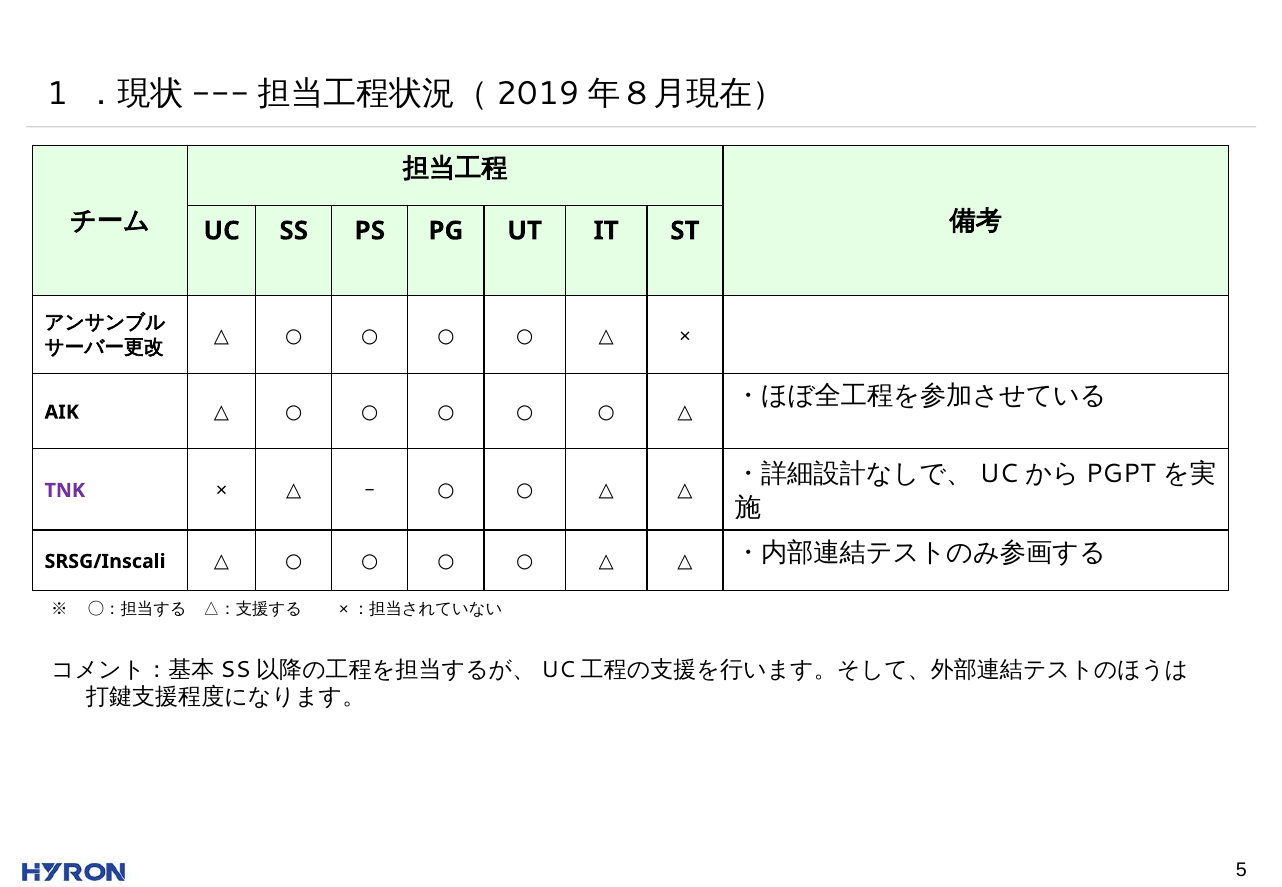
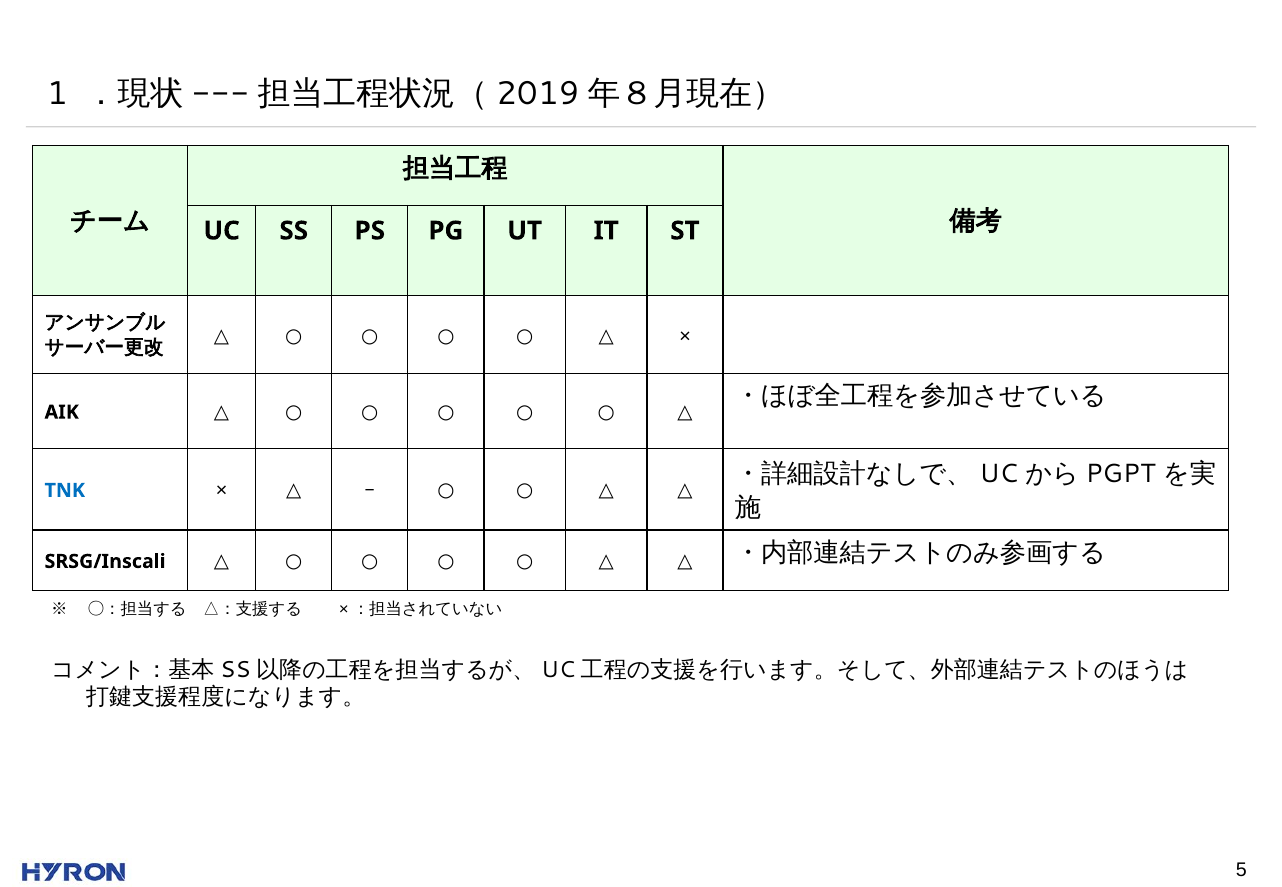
TNK colour: purple -> blue (65, 491)
